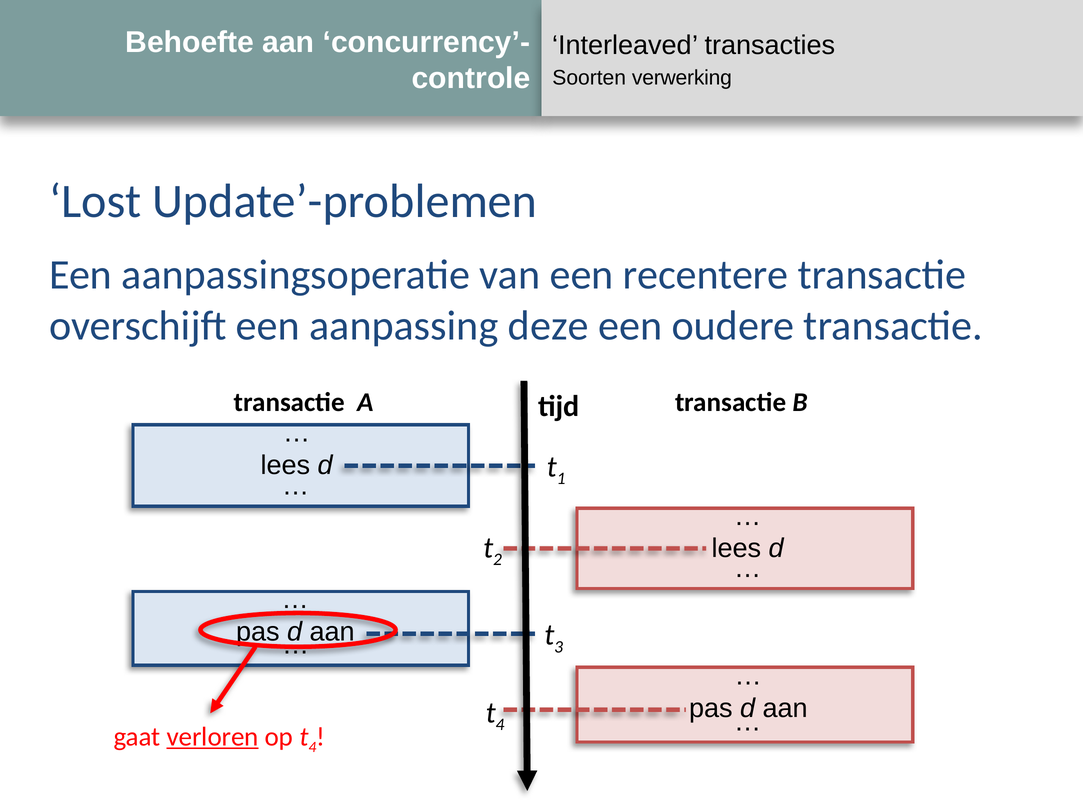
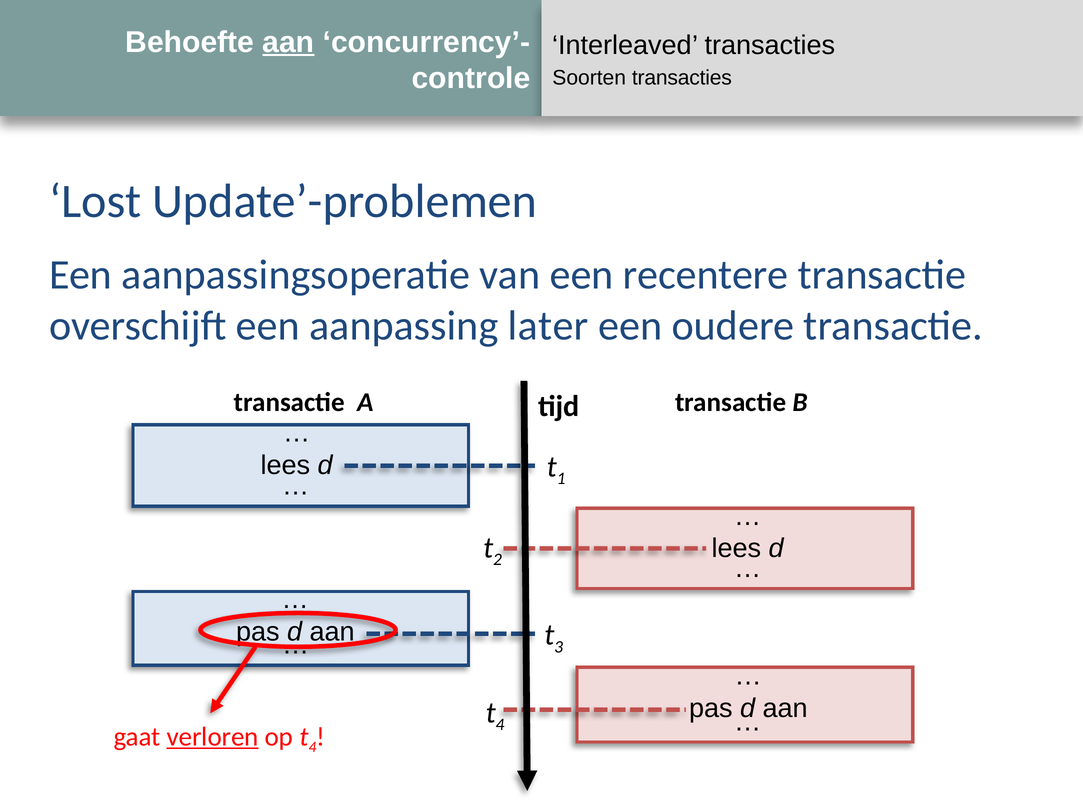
aan underline: none -> present (288, 42)
Soorten verwerking: verwerking -> transacties (682, 78)
deze: deze -> later (548, 326)
